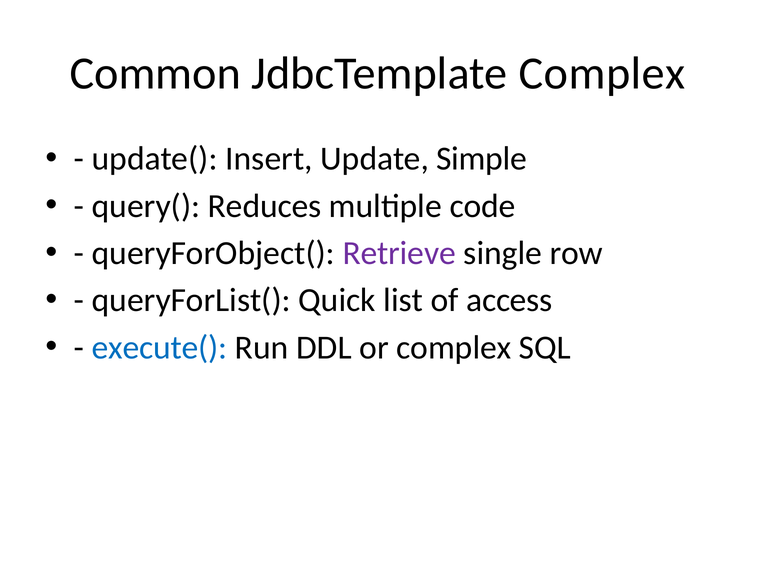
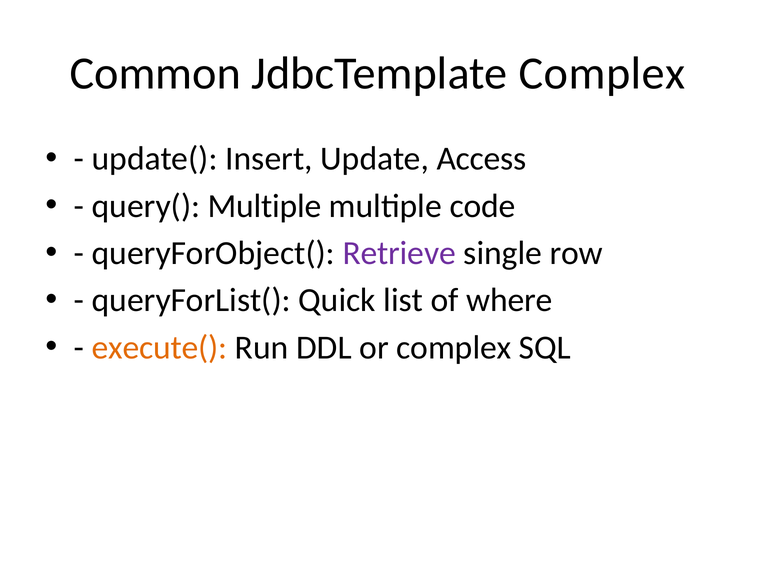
Simple: Simple -> Access (482, 159)
query( Reduces: Reduces -> Multiple (265, 206)
access: access -> where (509, 300)
execute( colour: blue -> orange (160, 347)
